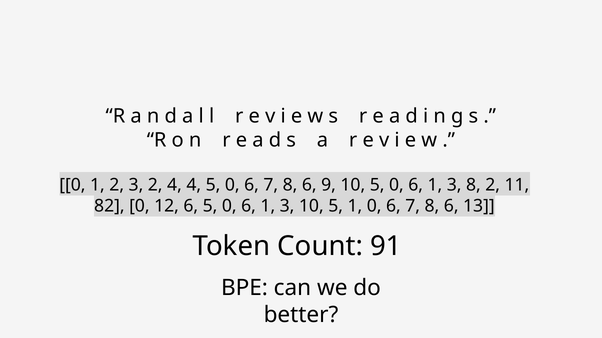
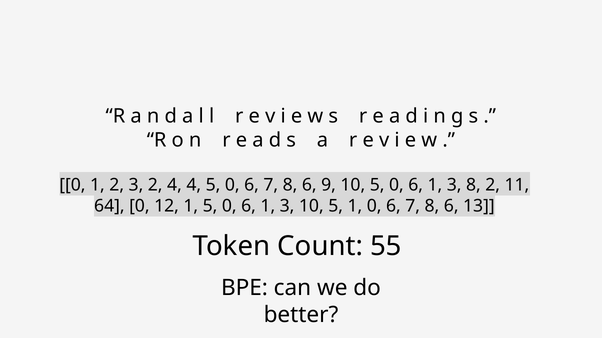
82: 82 -> 64 (109, 206)
12 6: 6 -> 1 (191, 206)
91: 91 -> 55 (386, 246)
